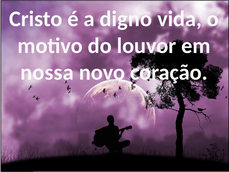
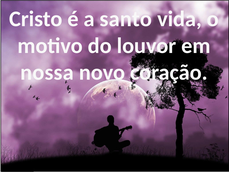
digno: digno -> santo (126, 19)
